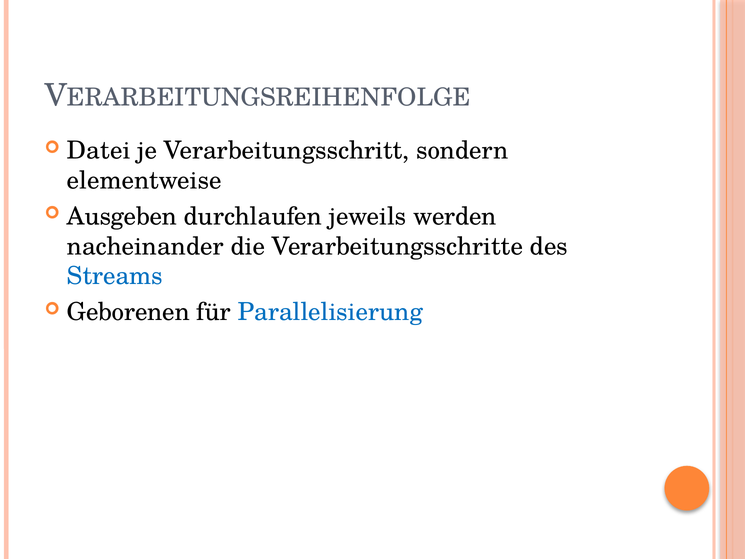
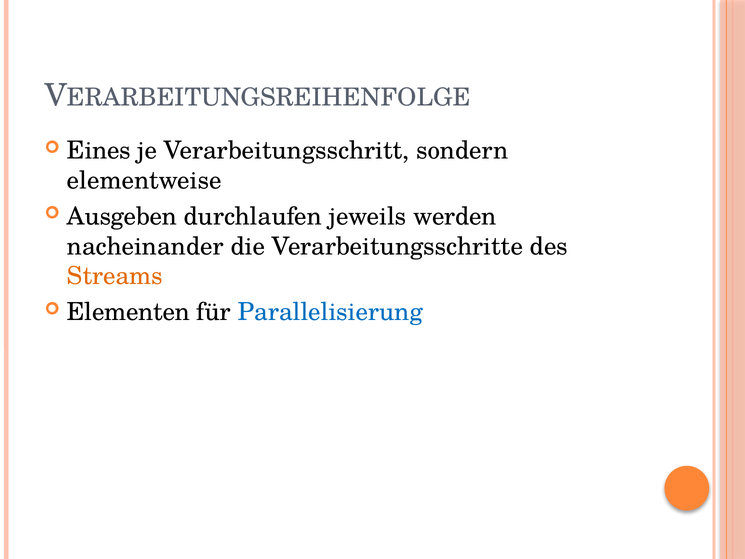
Datei: Datei -> Eines (99, 151)
Streams colour: blue -> orange (115, 276)
Geborenen: Geborenen -> Elementen (128, 312)
